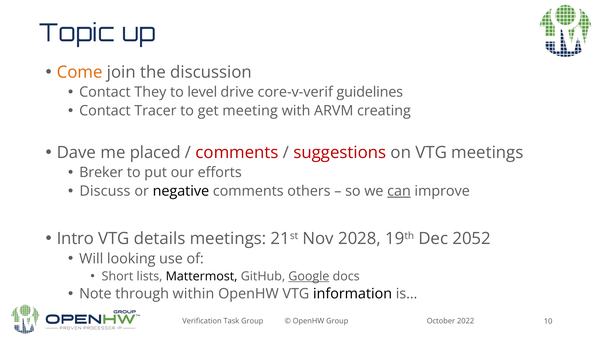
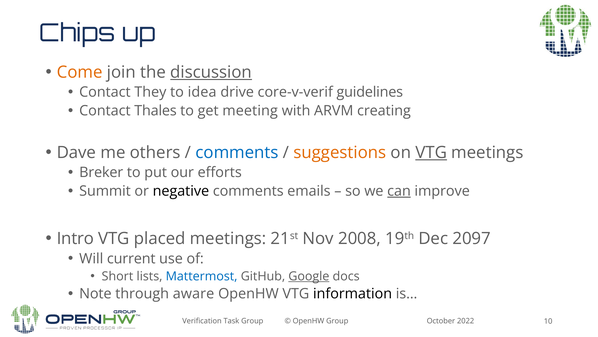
Topic: Topic -> Chips (77, 33)
discussion underline: none -> present (211, 72)
level: level -> idea (202, 92)
Tracer: Tracer -> Thales (156, 111)
placed: placed -> others (155, 152)
comments colour: red -> blue (237, 152)
suggestions colour: red -> orange (340, 152)
VTG underline: none -> present (431, 152)
Discuss: Discuss -> Summit (105, 191)
others: others -> emails (309, 191)
details: details -> placed (160, 238)
2028: 2028 -> 2008 (359, 238)
2052: 2052 -> 2097 (472, 238)
looking: looking -> current (131, 258)
Mattermost colour: black -> blue (202, 276)
within: within -> aware (193, 293)
